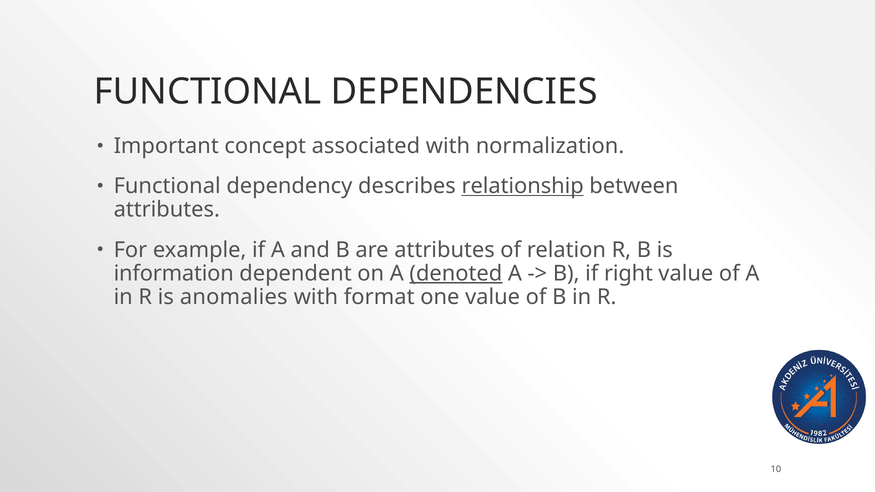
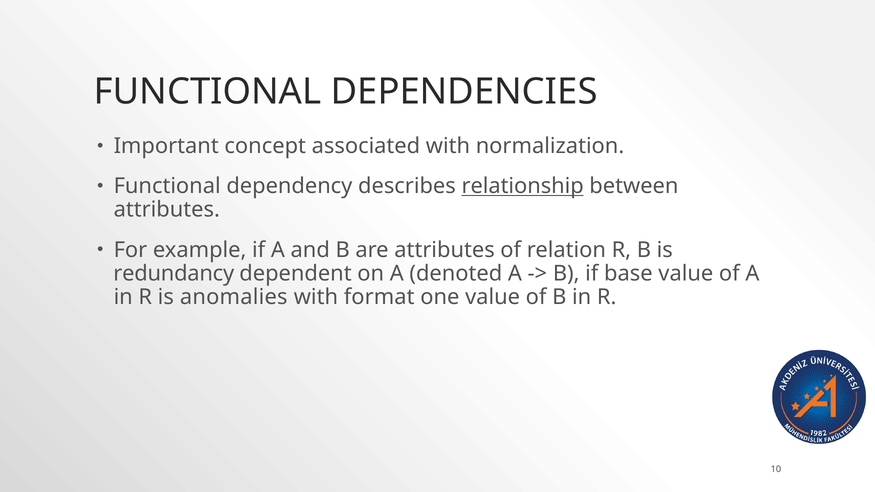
information: information -> redundancy (174, 274)
denoted underline: present -> none (456, 274)
right: right -> base (628, 274)
